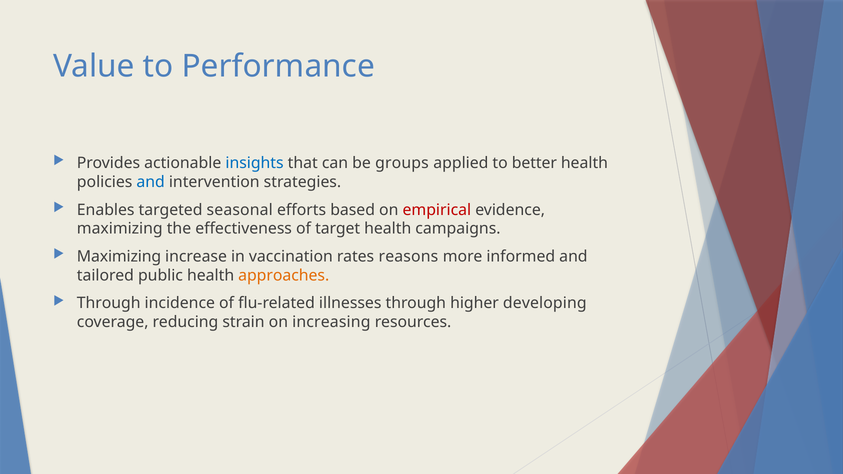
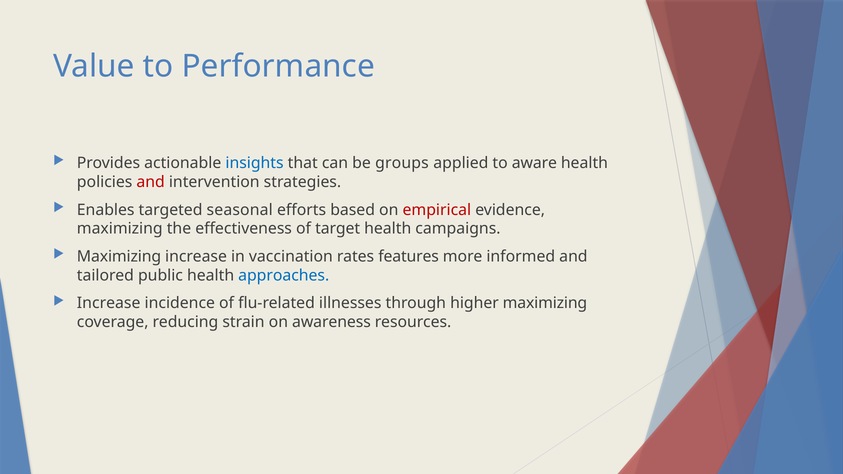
better: better -> aware (534, 163)
and colour: blue -> red (151, 182)
reasons: reasons -> features (409, 257)
approaches colour: orange -> blue (284, 276)
Through: Through -> Increase (109, 303)
higher developing: developing -> maximizing (545, 303)
increasing: increasing -> awareness (331, 322)
